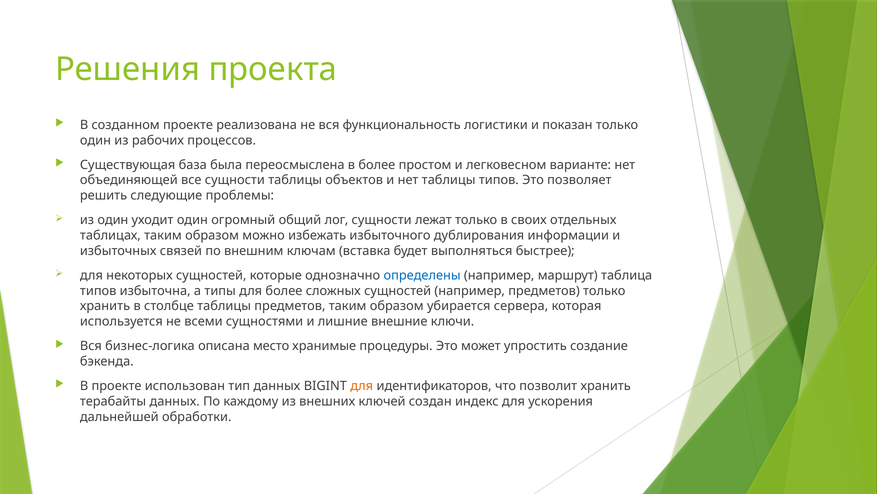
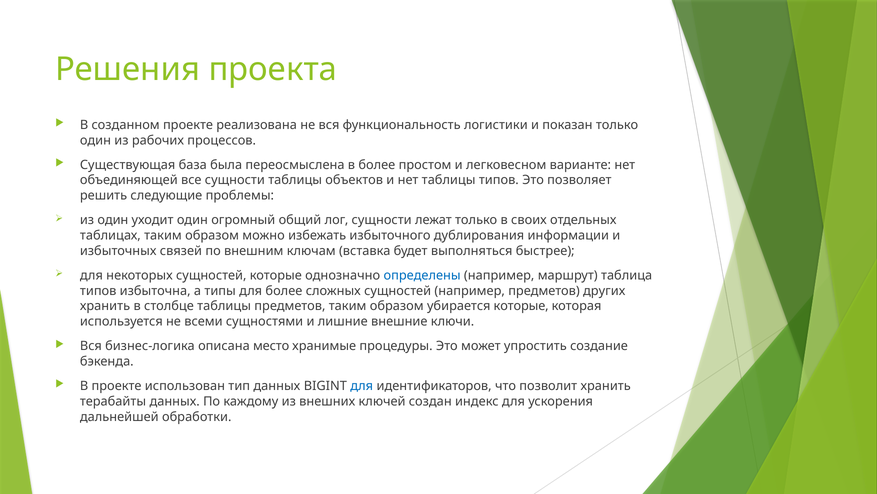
предметов только: только -> других (604, 290)
убирается сервера: сервера -> которые (521, 306)
для colour: orange -> blue (362, 385)
